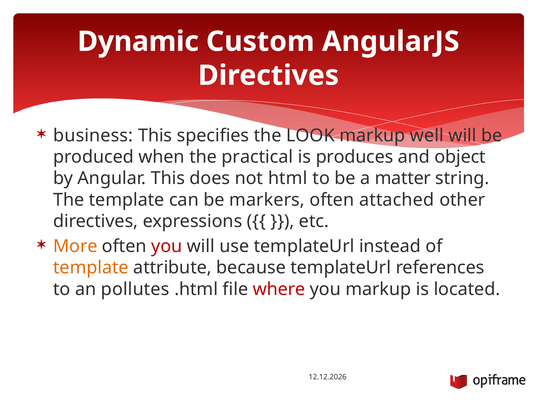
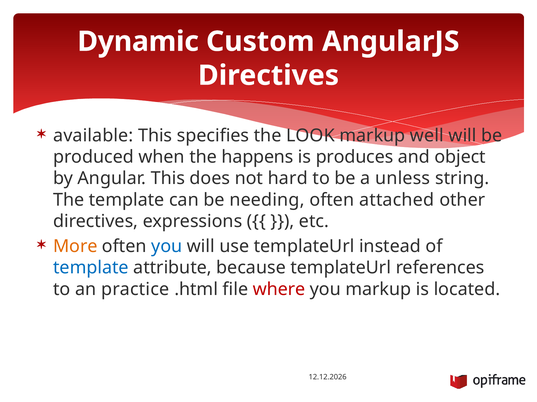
business: business -> available (93, 136)
practical: practical -> happens (257, 157)
html: html -> hard (288, 179)
matter: matter -> unless (403, 179)
markers: markers -> needing (267, 200)
you colour: red -> blue (167, 247)
template colour: orange -> blue (91, 268)
pollutes: pollutes -> practice (135, 290)
